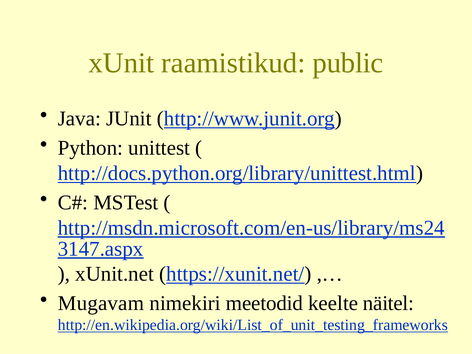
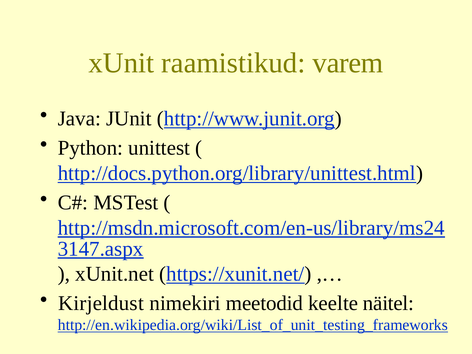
public: public -> varem (348, 63)
Mugavam: Mugavam -> Kirjeldust (101, 303)
